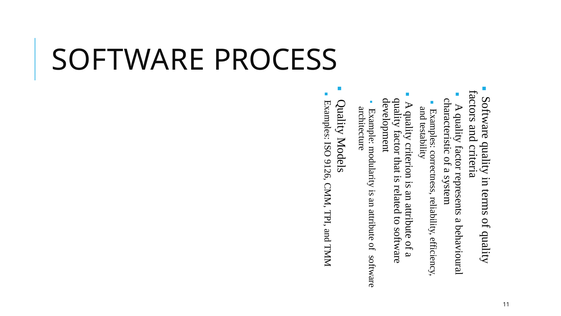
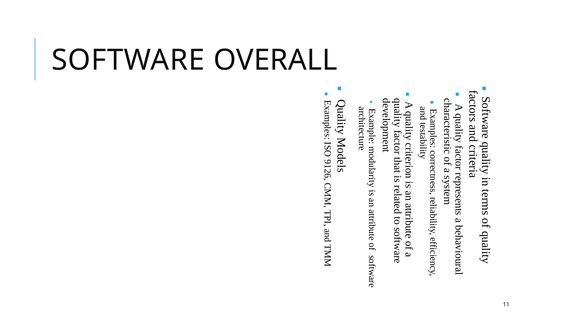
PROCESS: PROCESS -> OVERALL (275, 60)
